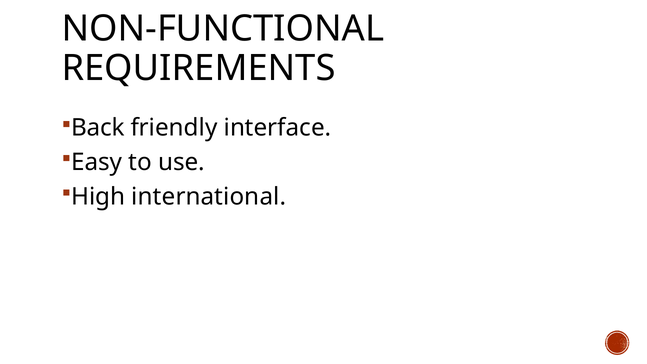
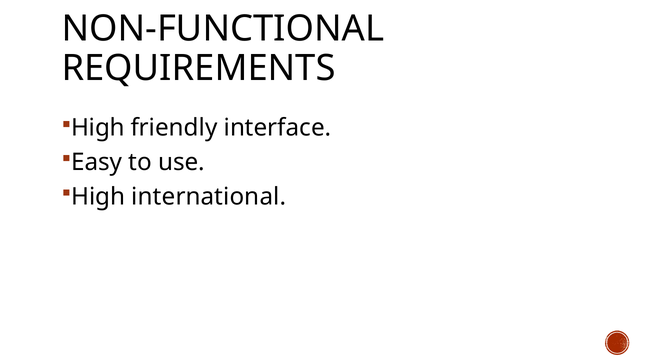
Back: Back -> High (98, 128)
